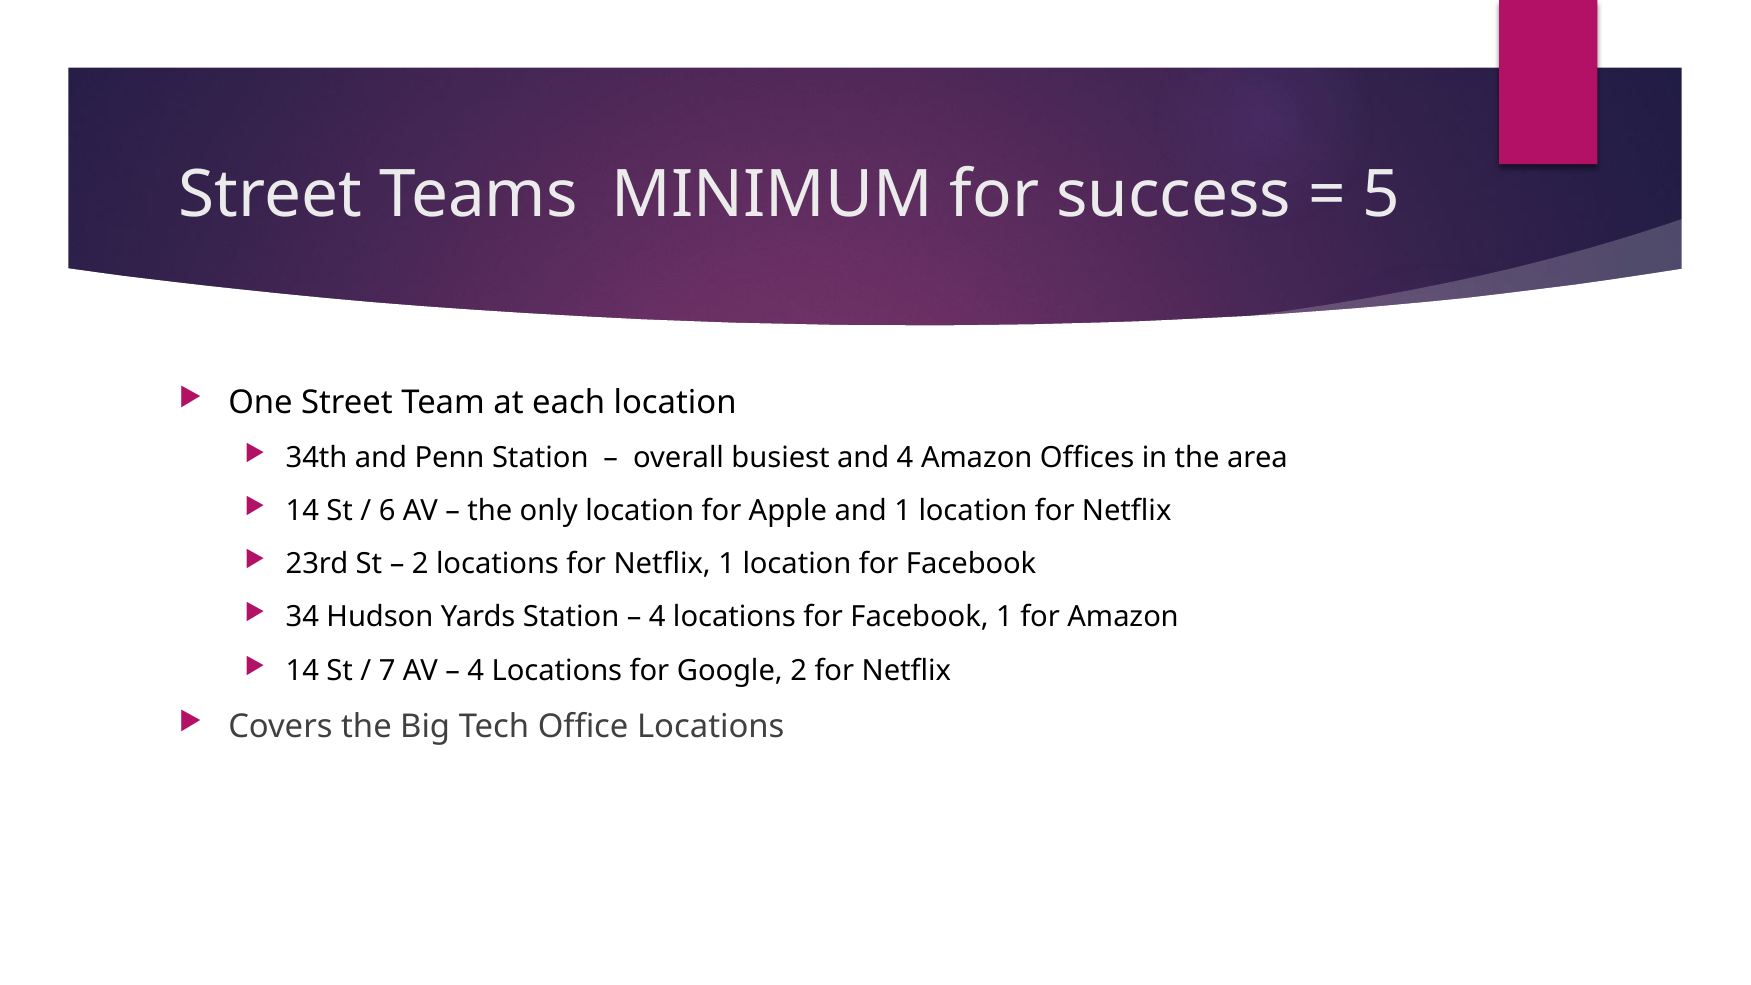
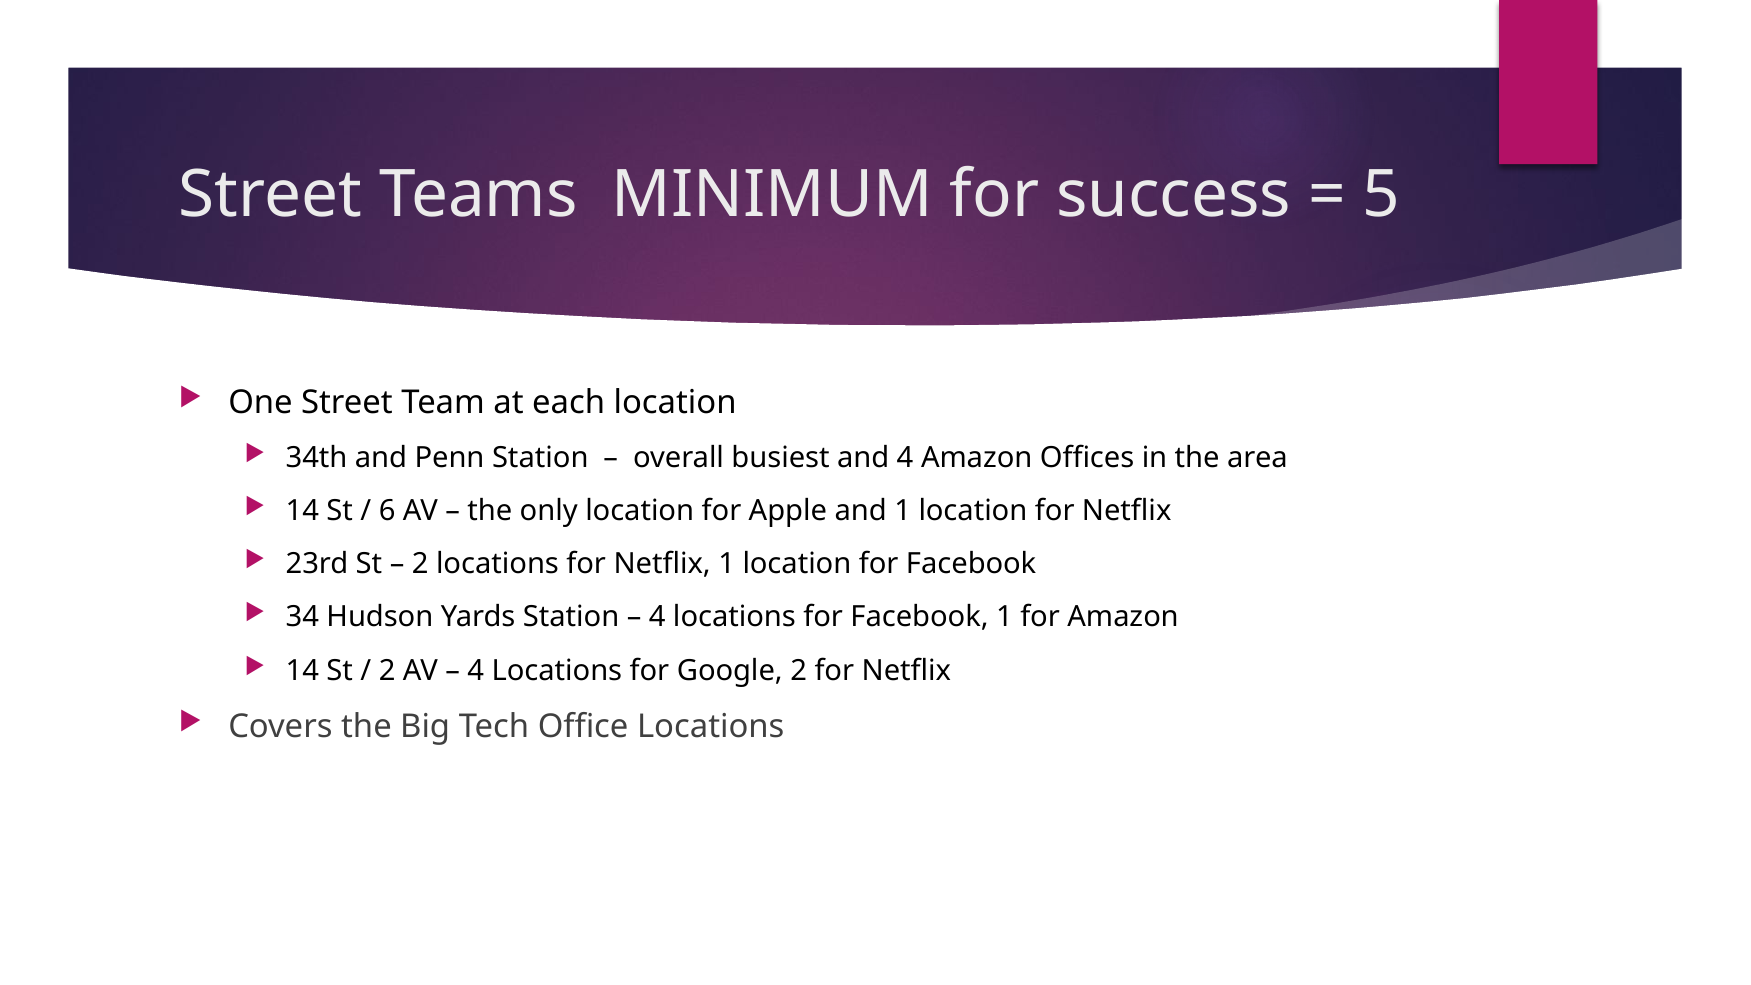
7: 7 -> 2 (387, 670)
